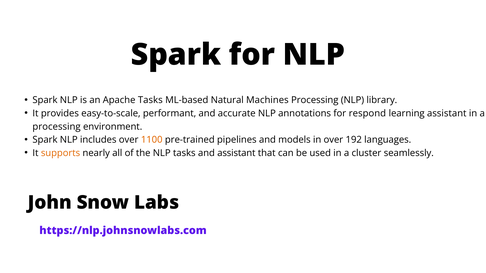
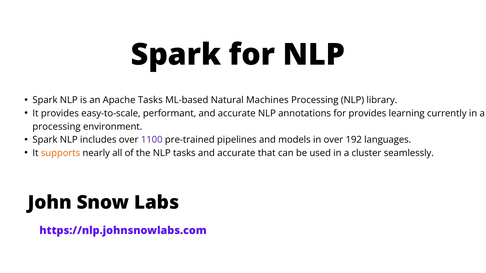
for respond: respond -> provides (367, 114)
learning assistant: assistant -> currently (447, 114)
1100 colour: orange -> purple (152, 140)
tasks and assistant: assistant -> accurate (236, 153)
